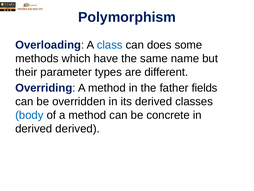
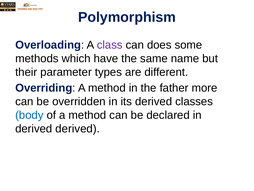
class colour: blue -> purple (110, 45)
fields: fields -> more (204, 88)
concrete: concrete -> declared (168, 115)
